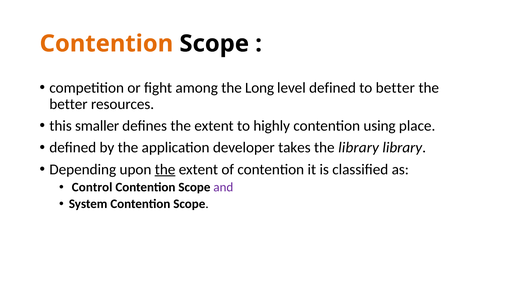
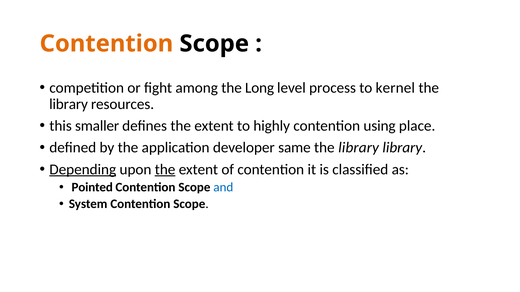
level defined: defined -> process (333, 88)
to better: better -> kernel (395, 88)
better: better -> library (69, 104)
takes: takes -> same (294, 148)
Depending underline: none -> present (83, 170)
Control: Control -> Pointed (92, 188)
and colour: purple -> blue (223, 188)
